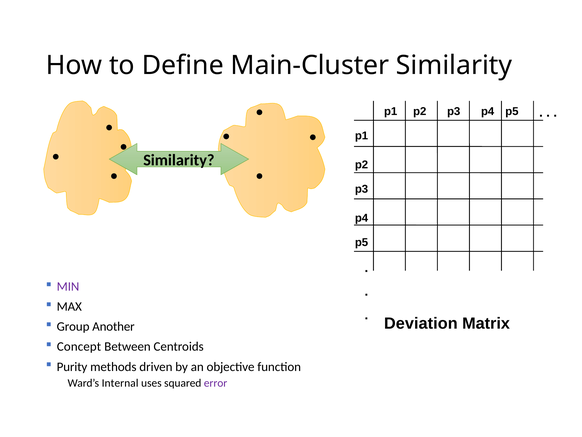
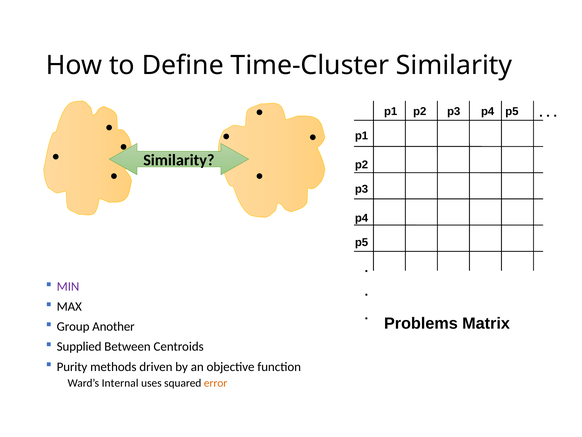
Main-Cluster: Main-Cluster -> Time-Cluster (310, 65)
Deviation: Deviation -> Problems (421, 323)
Concept: Concept -> Supplied (79, 346)
error colour: purple -> orange (216, 382)
